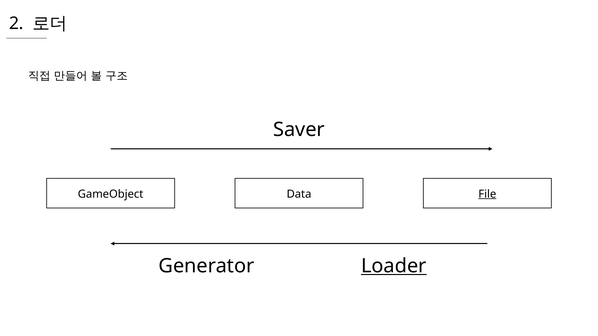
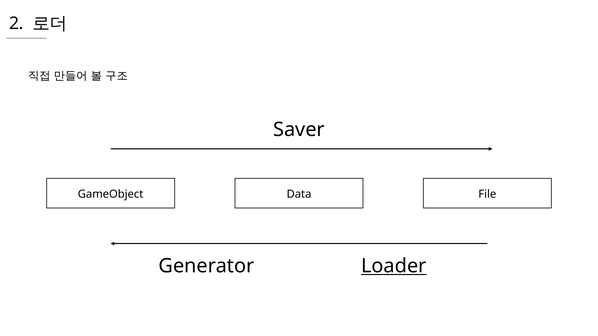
File underline: present -> none (487, 194)
